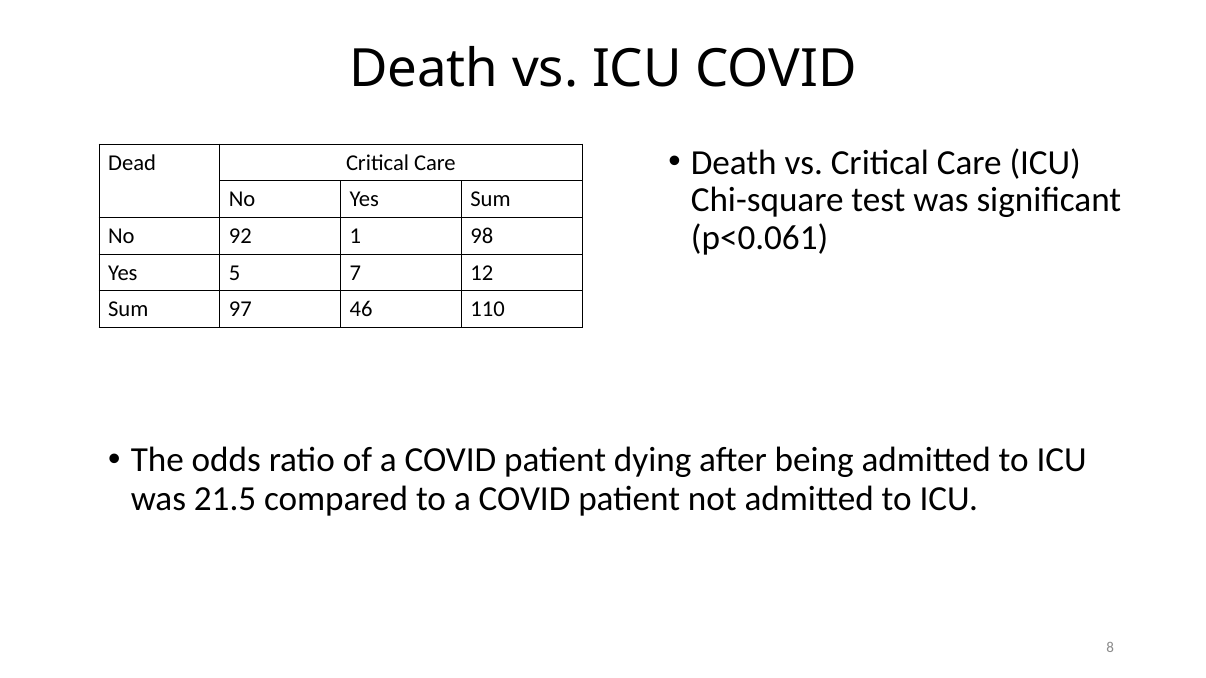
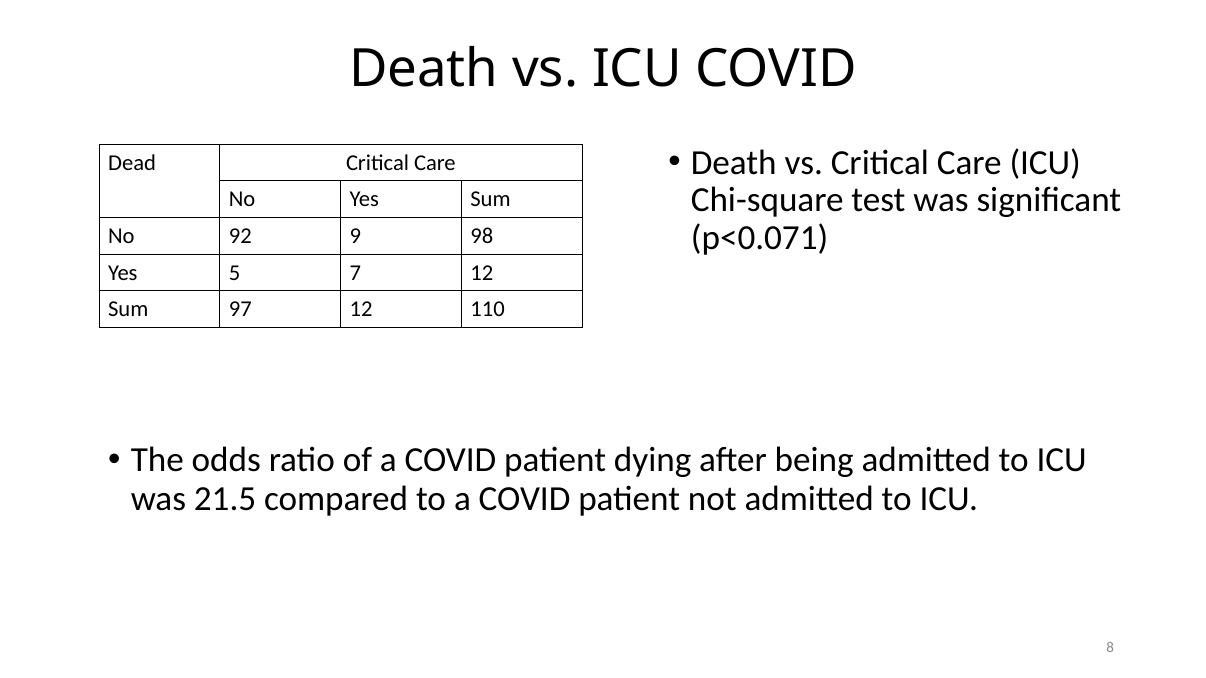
p<0.061: p<0.061 -> p<0.071 (760, 238)
1: 1 -> 9 (355, 236)
97 46: 46 -> 12 (361, 310)
